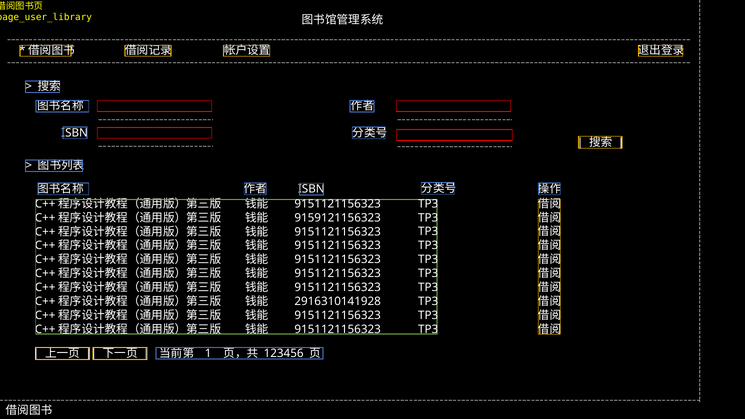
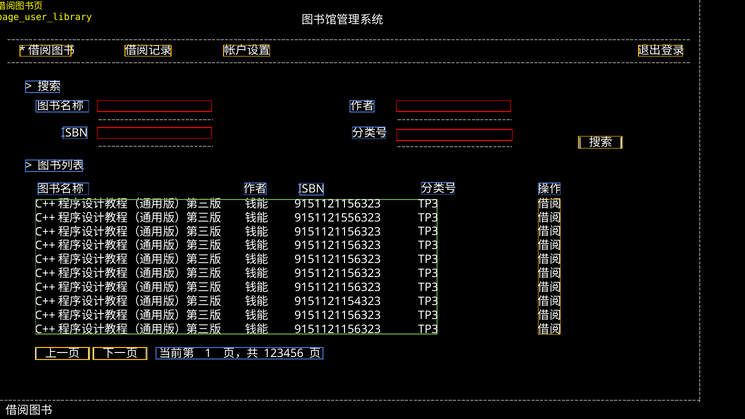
9159121156323: 9159121156323 -> 9151121556323 (338, 218)
2916310141928: 2916310141928 -> 9151121154323 (338, 302)
